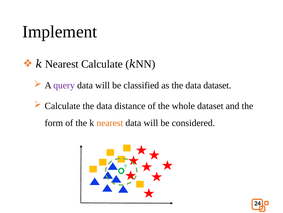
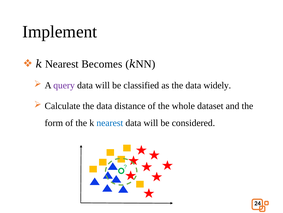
Calculate: Calculate -> Becomes (102, 64)
data dataset: dataset -> widely (217, 85)
nearest colour: orange -> blue (110, 123)
